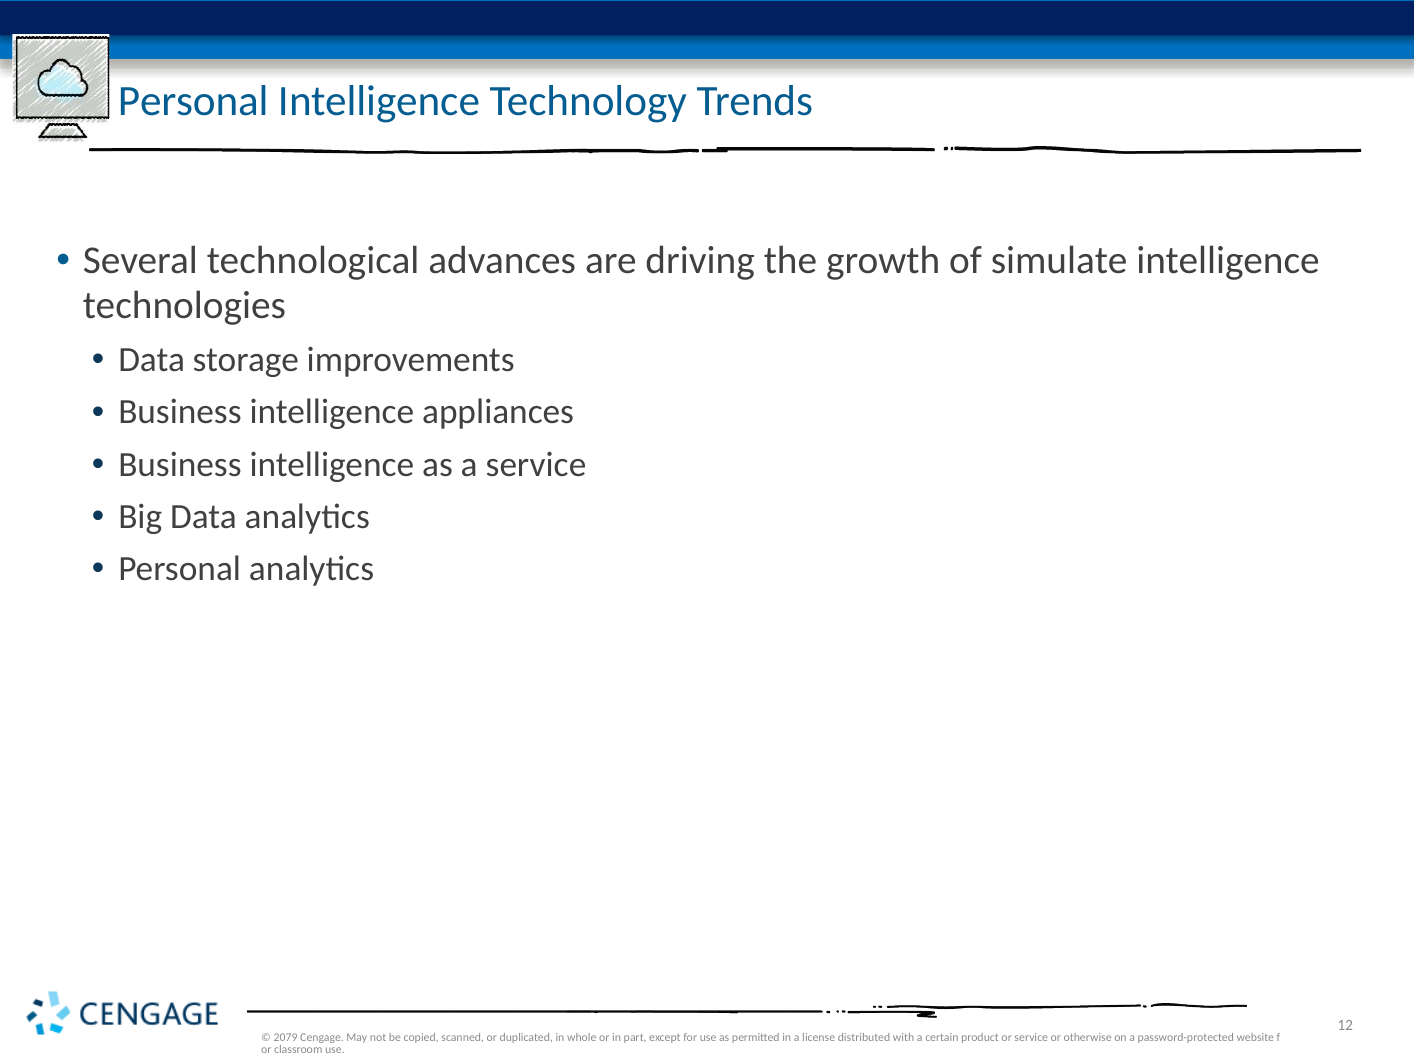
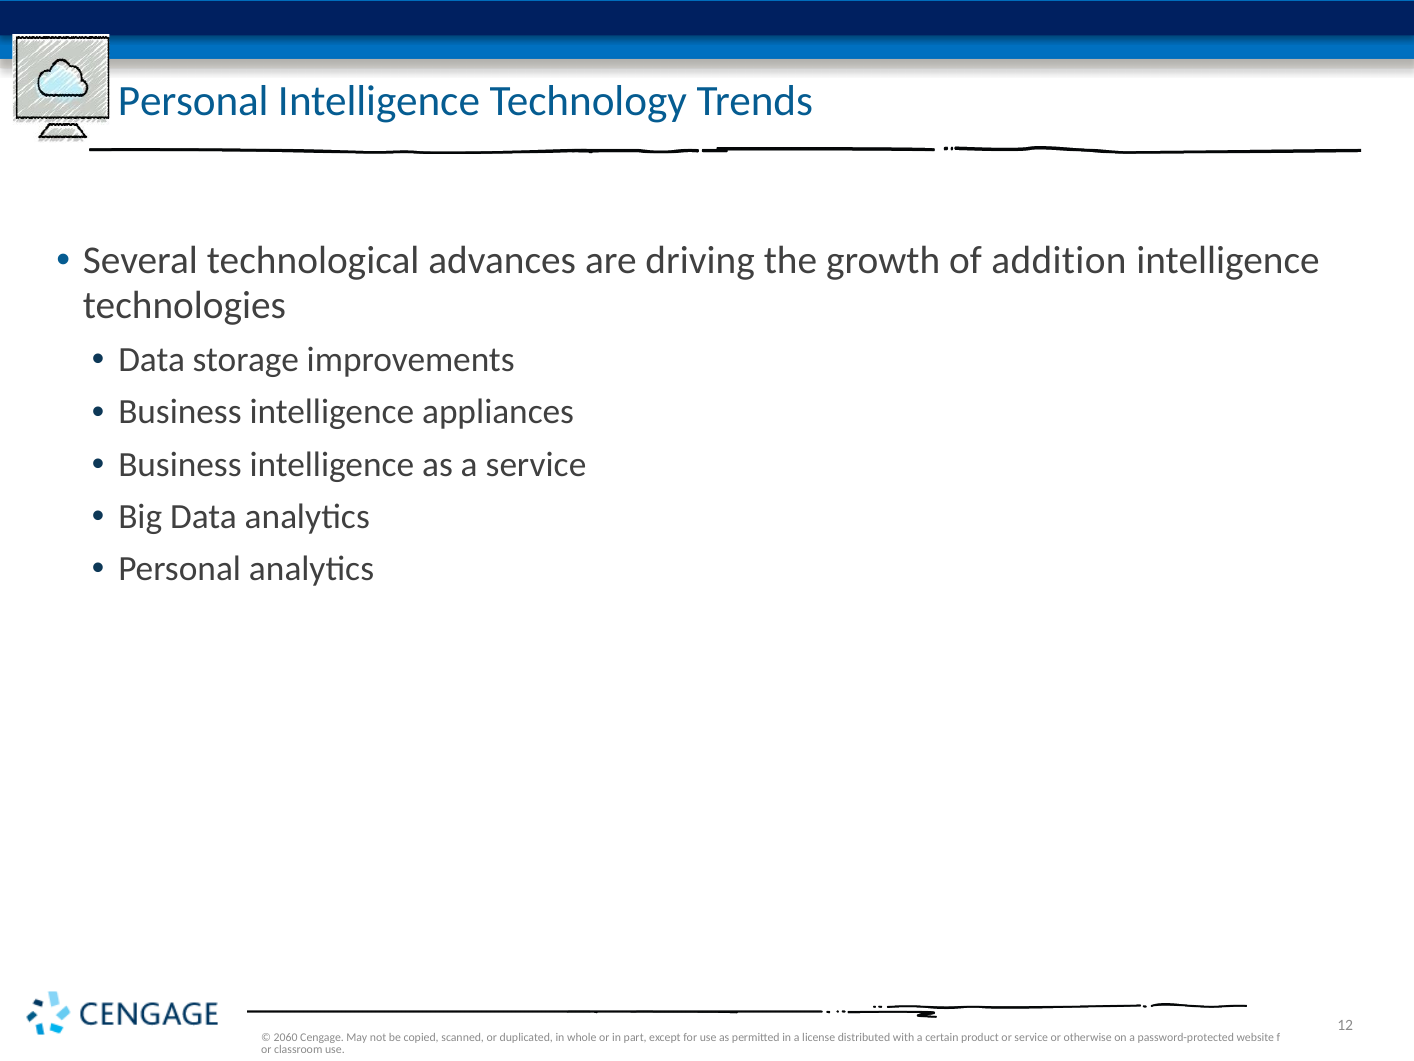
simulate: simulate -> addition (1059, 261)
2079: 2079 -> 2060 (286, 1037)
